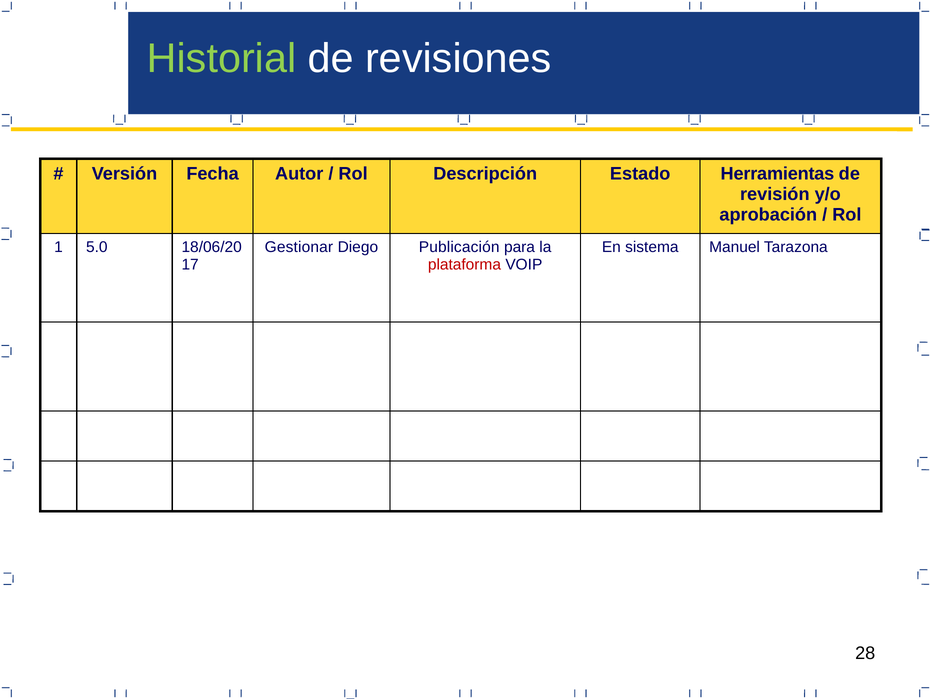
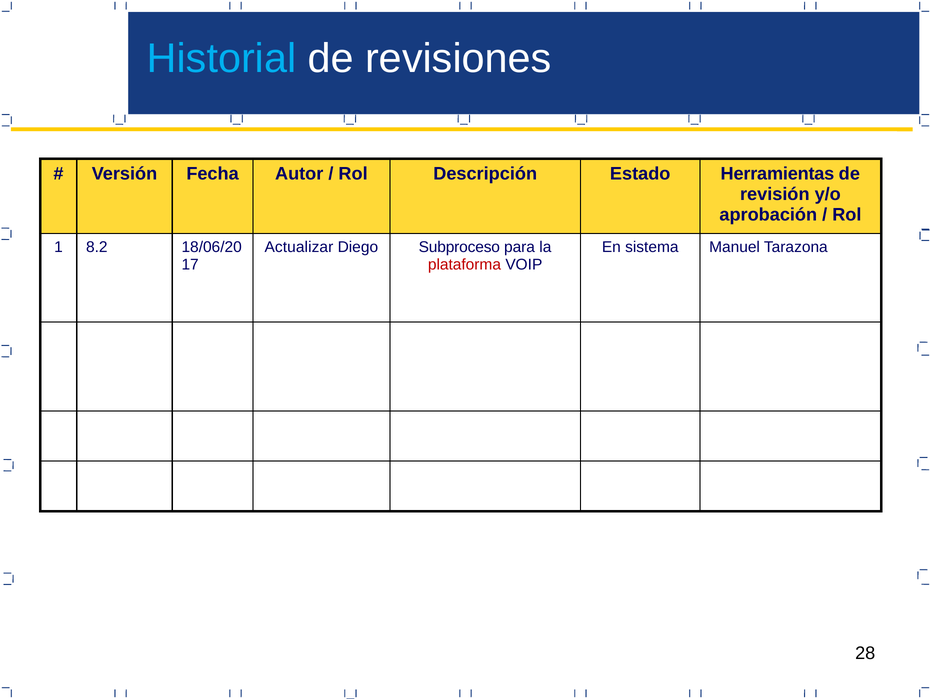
Historial colour: light green -> light blue (222, 58)
5.0: 5.0 -> 8.2 (97, 247)
Gestionar: Gestionar -> Actualizar (299, 247)
Publicación: Publicación -> Subproceso (459, 247)
